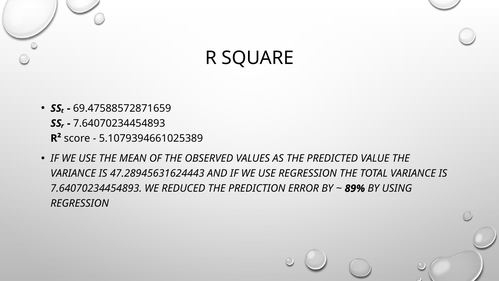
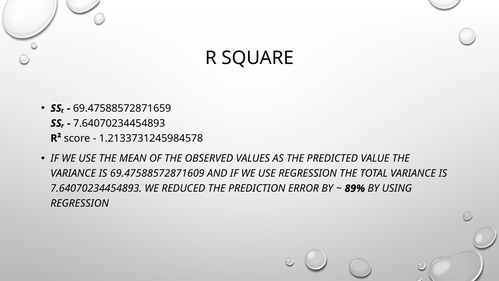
5.1079394661025389: 5.1079394661025389 -> 1.2133731245984578 (151, 138)
47.28945631624443: 47.28945631624443 -> 69.47588572871609 (157, 173)
